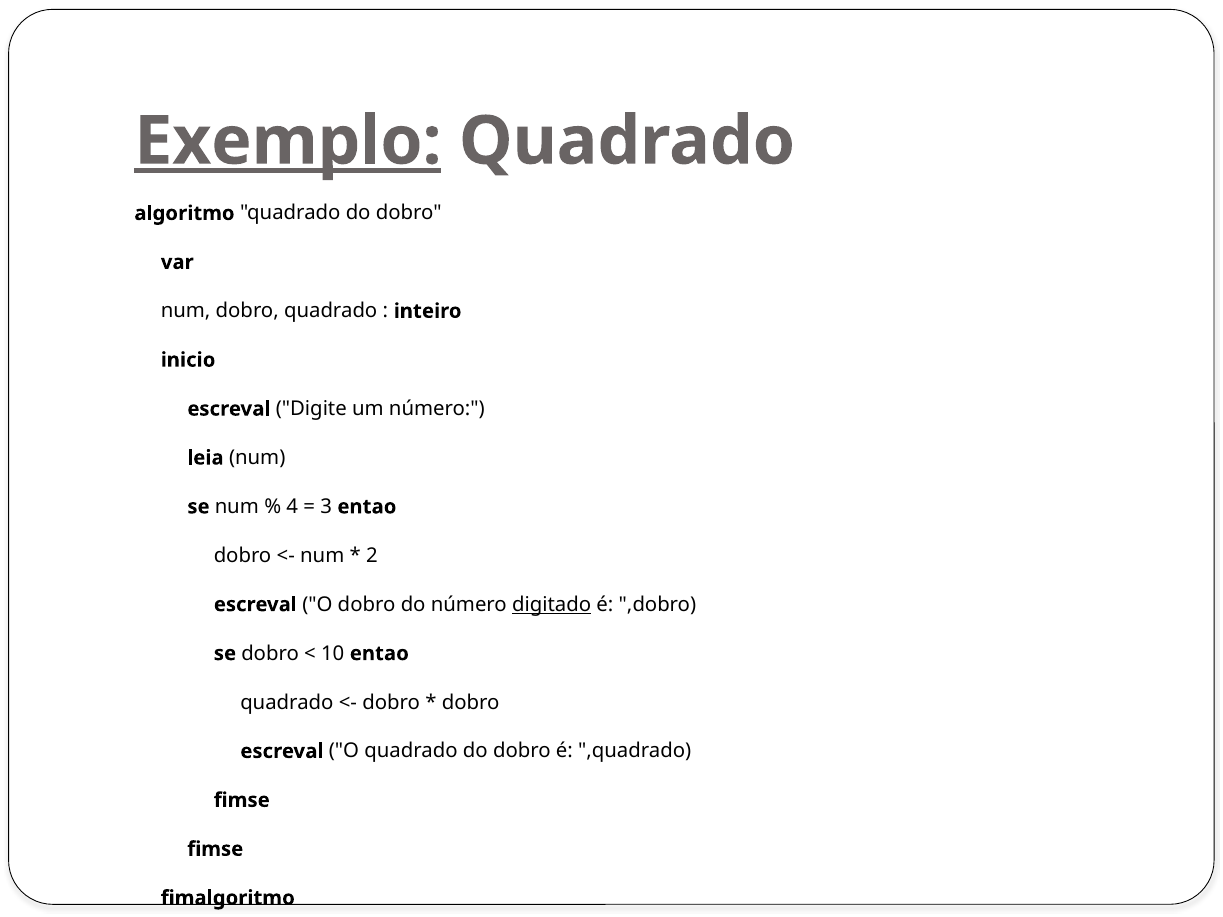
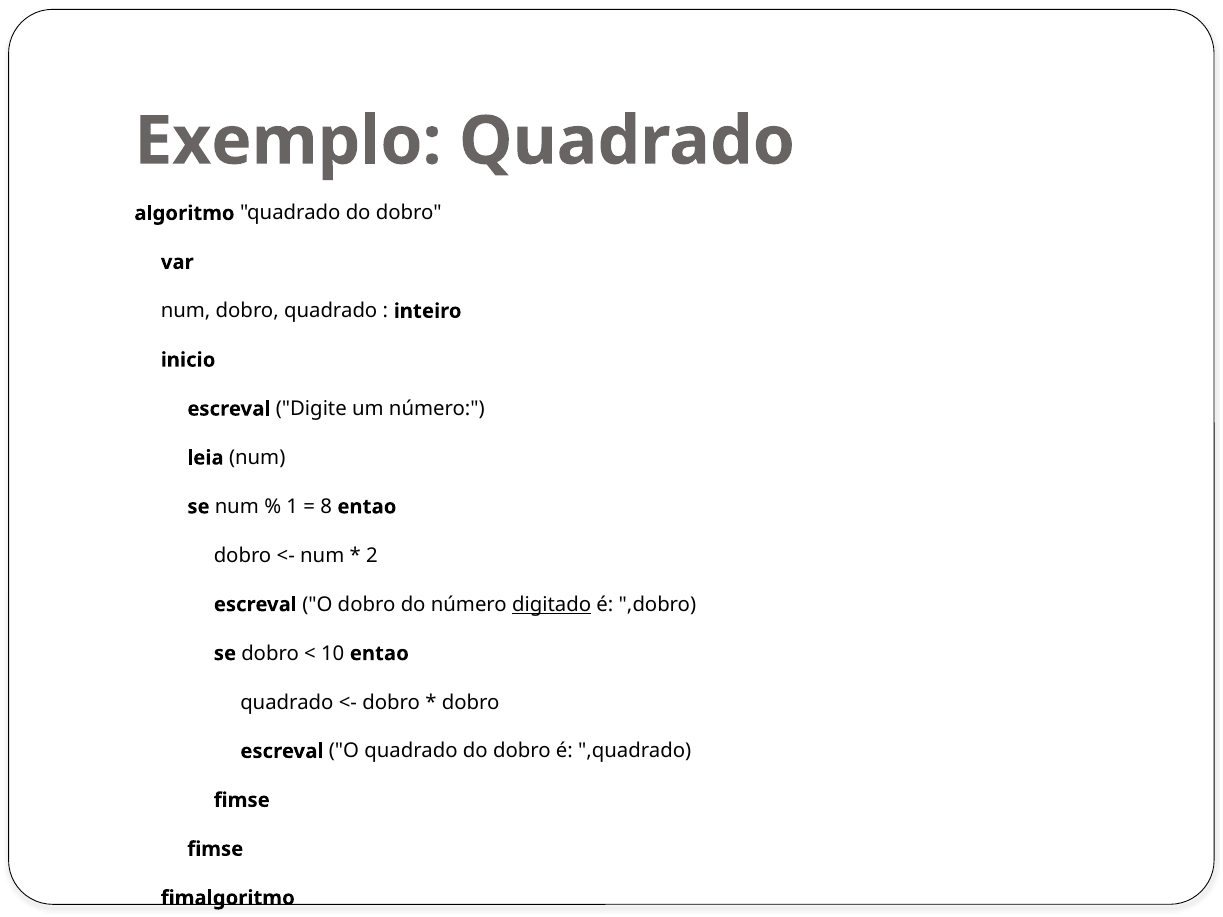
Exemplo underline: present -> none (288, 141)
4: 4 -> 1 (292, 507)
3: 3 -> 8 (326, 507)
